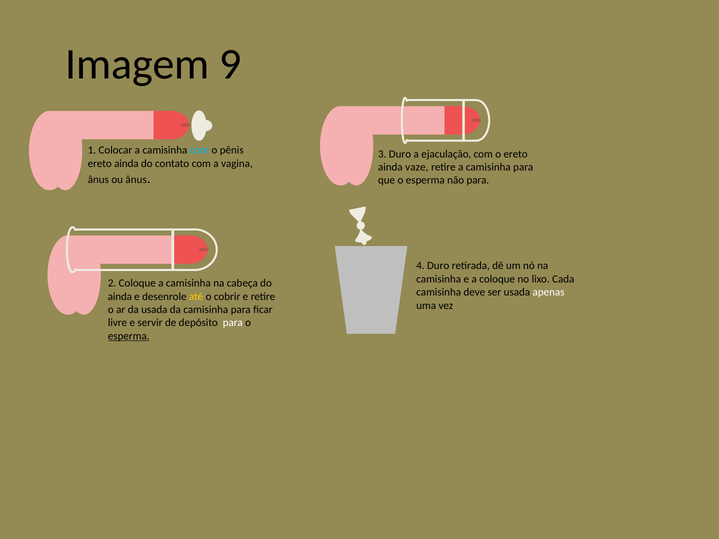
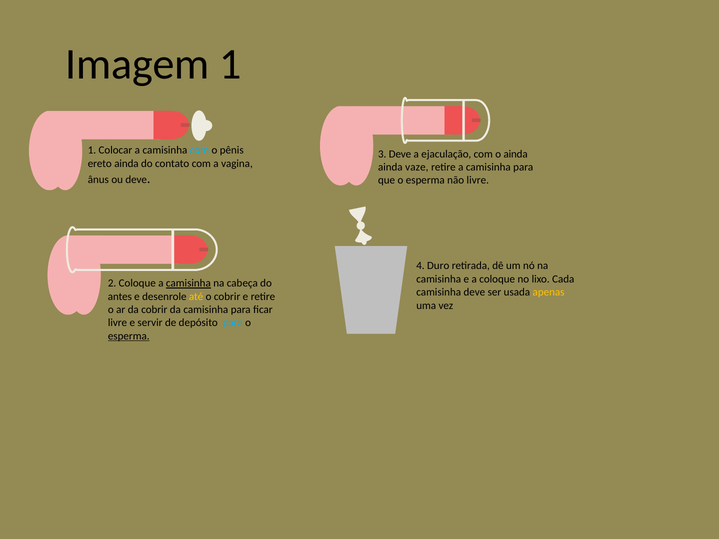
Imagem 9: 9 -> 1 (231, 64)
3 Duro: Duro -> Deve (400, 154)
o ereto: ereto -> ainda (516, 154)
ou ânus: ânus -> deve (136, 180)
não para: para -> livre (478, 180)
camisinha underline: none -> present (188, 283)
apenas colour: white -> yellow (549, 292)
ainda: ainda -> antes (120, 297)
da usada: usada -> cobrir (154, 310)
para colour: white -> light blue (233, 323)
